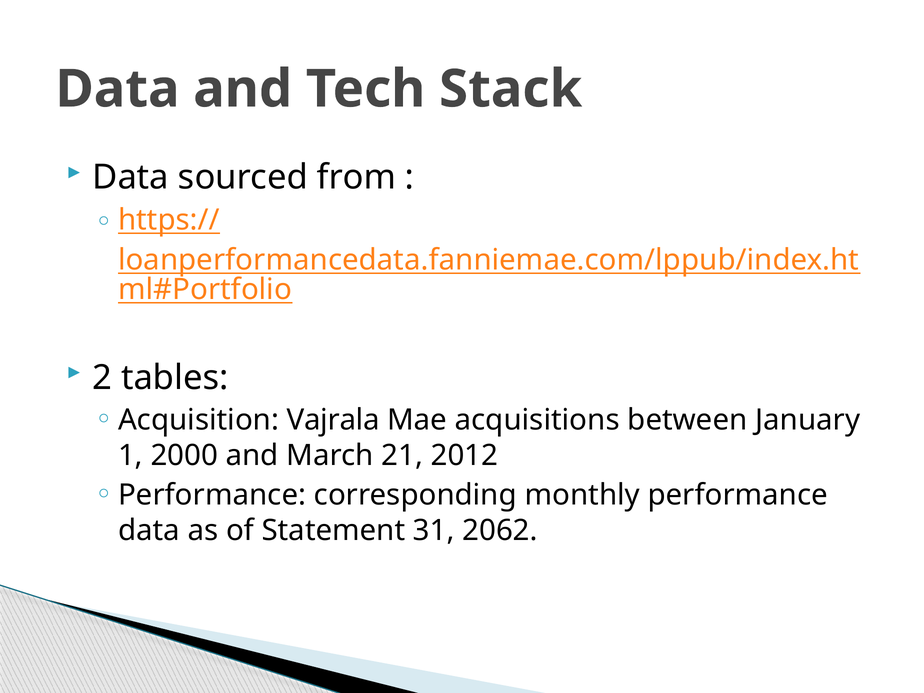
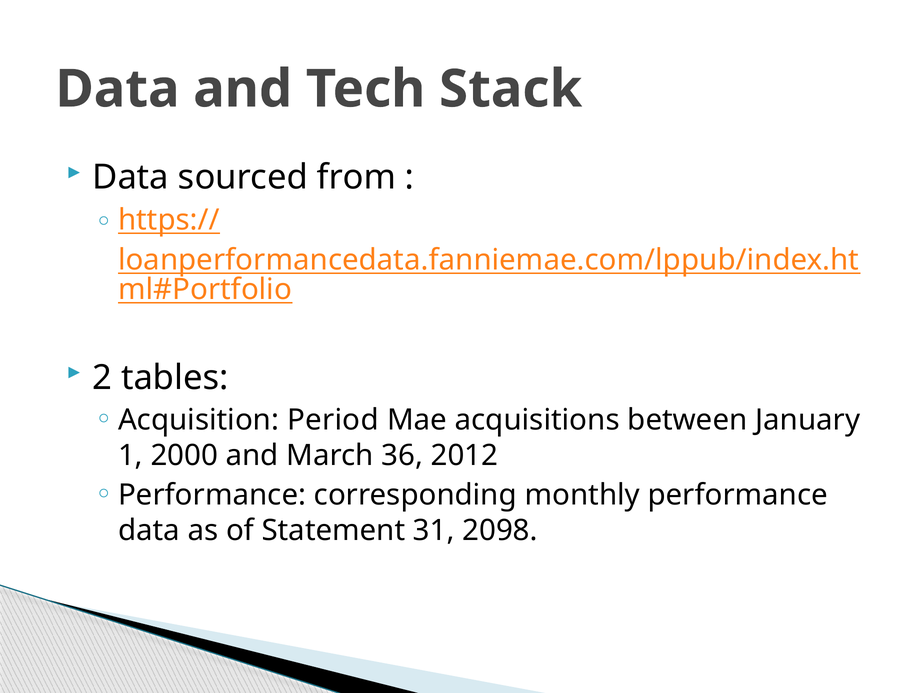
Vajrala: Vajrala -> Period (333, 420)
21: 21 -> 36 (402, 456)
2062: 2062 -> 2098 (500, 530)
